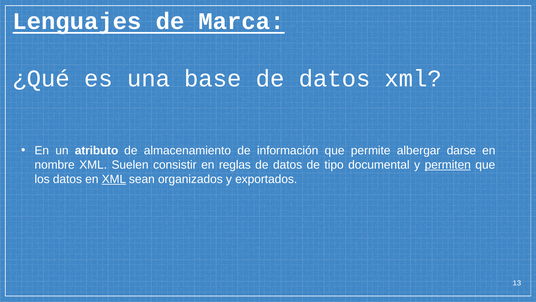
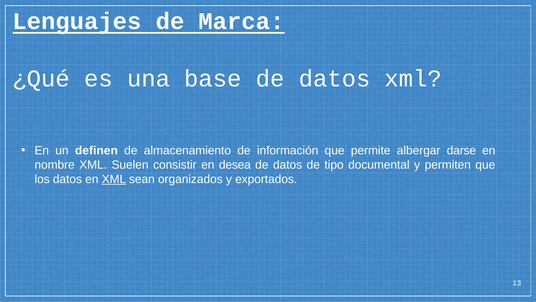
atributo: atributo -> definen (96, 150)
reglas: reglas -> desea (235, 165)
permiten underline: present -> none (448, 165)
